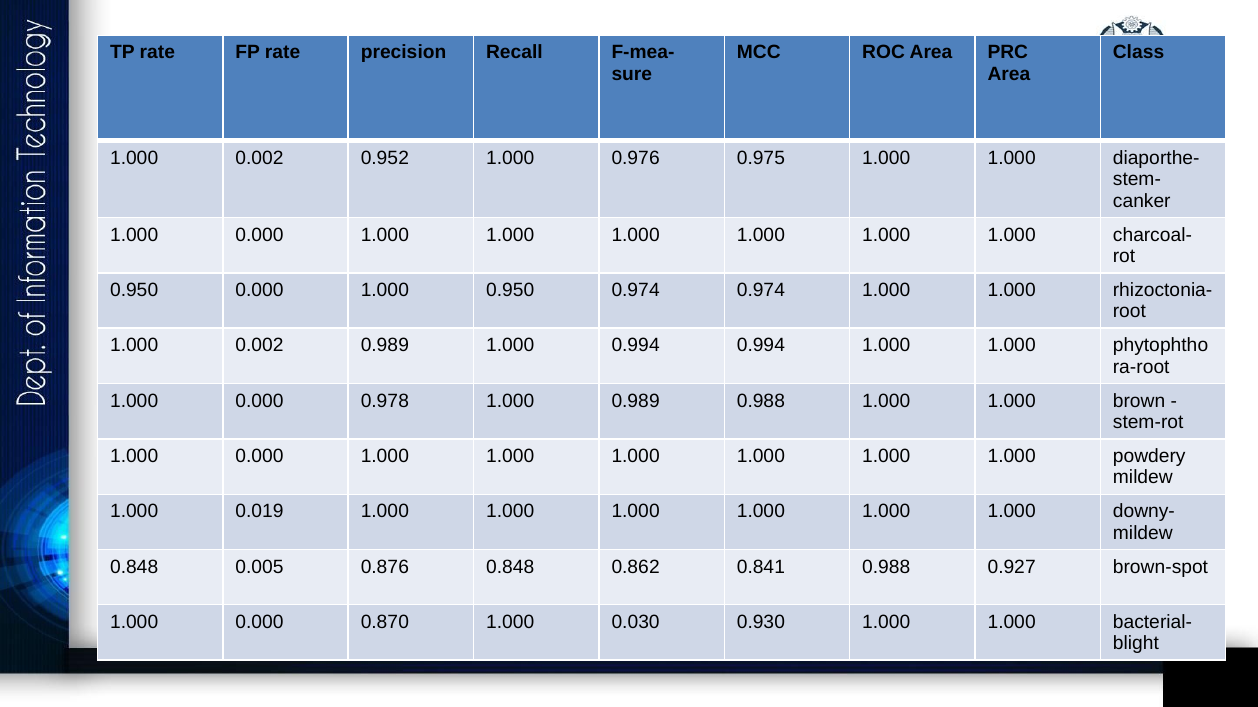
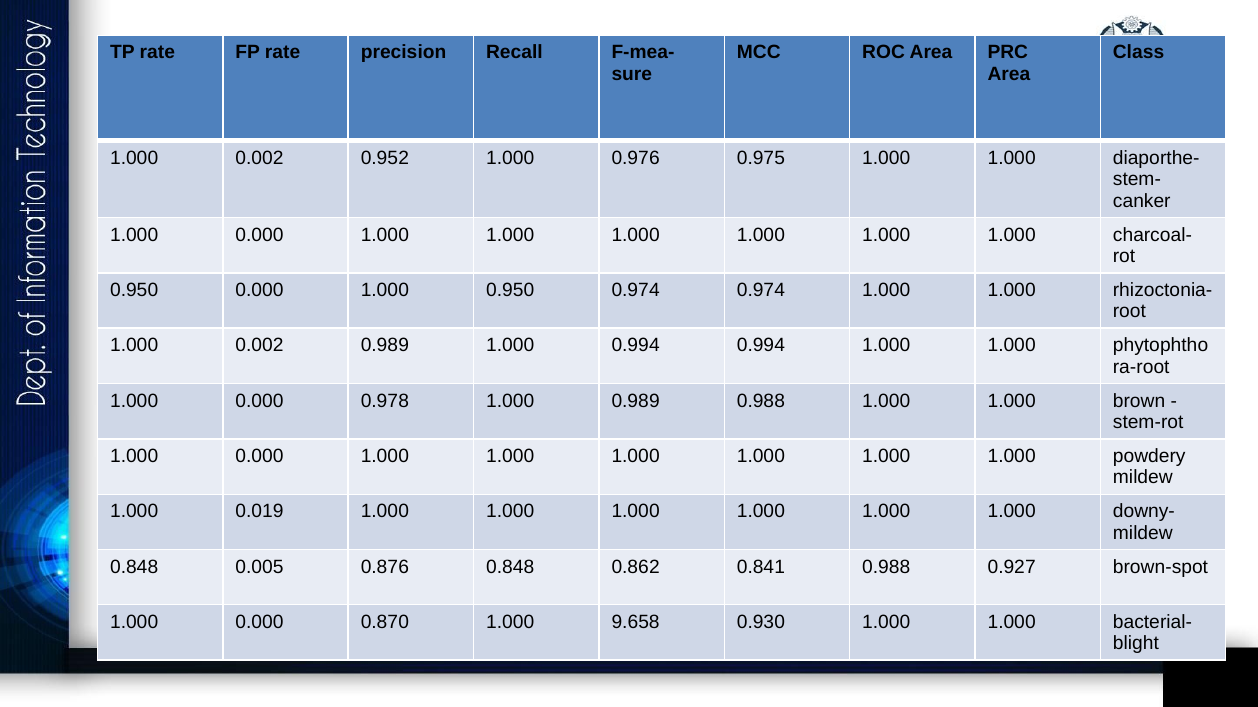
0.030: 0.030 -> 9.658 (636, 622)
